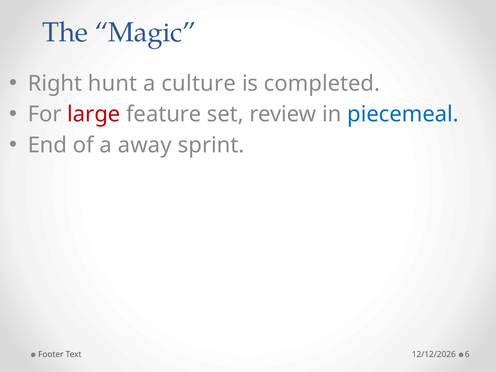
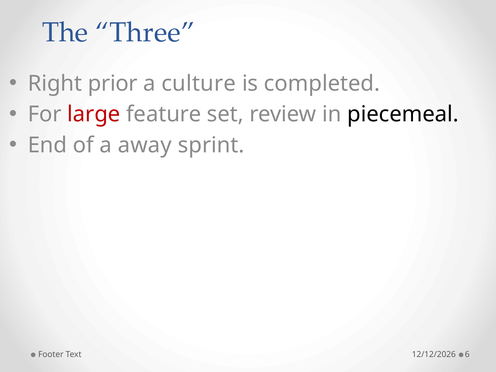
Magic: Magic -> Three (145, 33)
hunt: hunt -> prior (113, 83)
piecemeal colour: blue -> black (403, 114)
